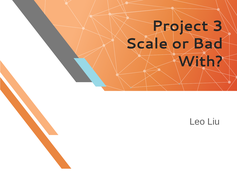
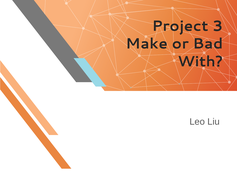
Scale: Scale -> Make (147, 44)
